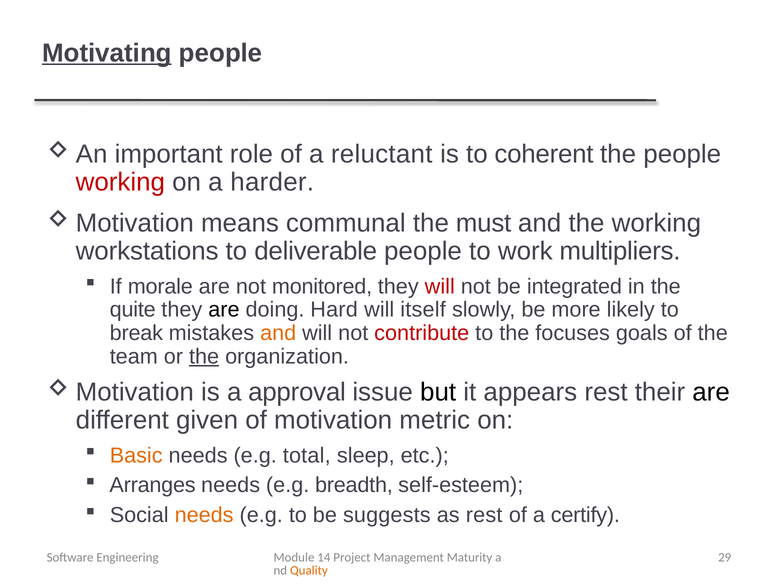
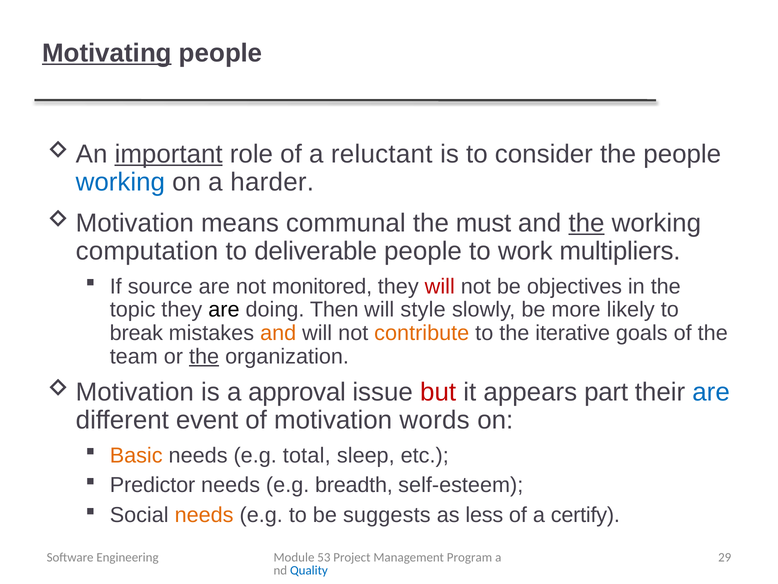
important underline: none -> present (169, 154)
coherent: coherent -> consider (544, 154)
working colour: red -> blue (120, 182)
the underline: none -> present (587, 223)
workstations: workstations -> computation (147, 251)
morale: morale -> source (160, 286)
integrated: integrated -> objectives (574, 286)
quite: quite -> topic (133, 310)
Hard: Hard -> Then (334, 310)
itself: itself -> style (423, 310)
contribute colour: red -> orange (422, 333)
focuses: focuses -> iterative (573, 333)
but colour: black -> red (438, 392)
appears rest: rest -> part (606, 392)
are colour: black -> blue (711, 392)
given: given -> event (207, 420)
metric: metric -> words (435, 420)
Arranges: Arranges -> Predictor (153, 485)
as rest: rest -> less (484, 515)
14: 14 -> 53 (324, 557)
Maturity: Maturity -> Program (470, 557)
Quality colour: orange -> blue (309, 570)
